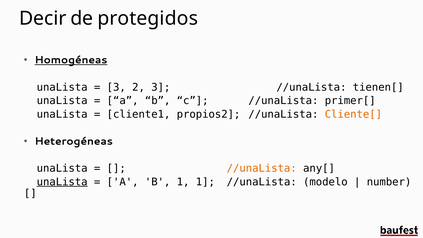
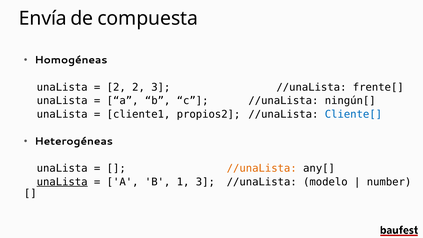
Decir: Decir -> Envía (43, 18)
protegidos: protegidos -> compuesta (148, 18)
Homogéneas underline: present -> none (71, 60)
3: 3 -> 2 (116, 87)
tienen[: tienen[ -> frente[ (378, 87)
primer[: primer[ -> ningún[ (350, 101)
Cliente[ colour: orange -> blue (353, 114)
1 1: 1 -> 3 (205, 182)
